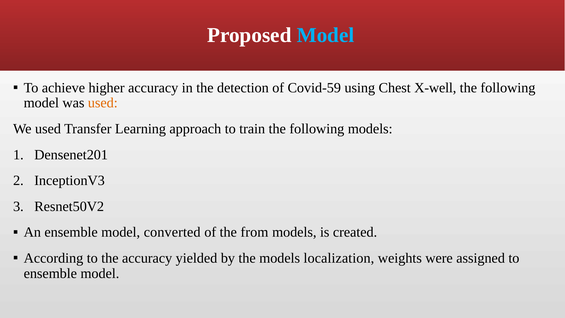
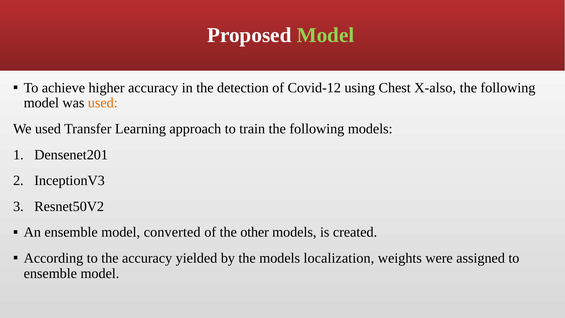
Model colour: light blue -> light green (326, 35)
Covid-59: Covid-59 -> Covid-12 (314, 88)
X-well: X-well -> X-also (435, 88)
from: from -> other (255, 232)
